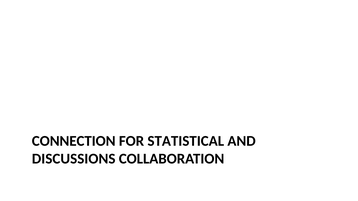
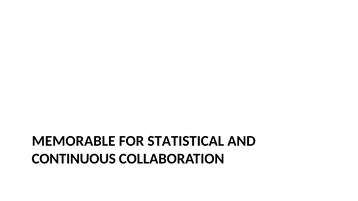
CONNECTION: CONNECTION -> MEMORABLE (74, 141)
DISCUSSIONS: DISCUSSIONS -> CONTINUOUS (74, 159)
